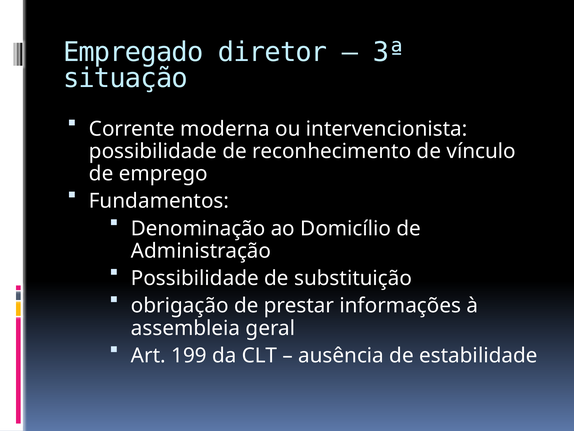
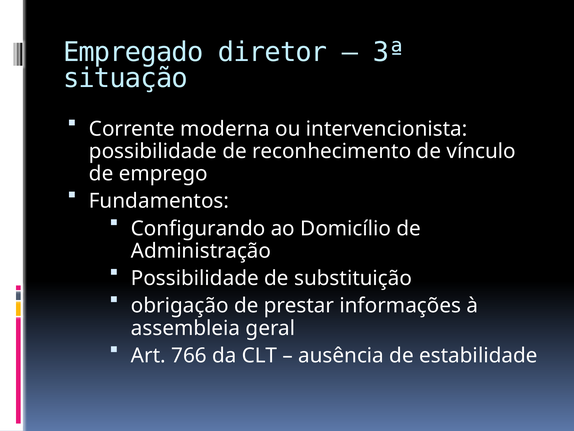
Denominação: Denominação -> Configurando (198, 228)
199: 199 -> 766 (189, 355)
